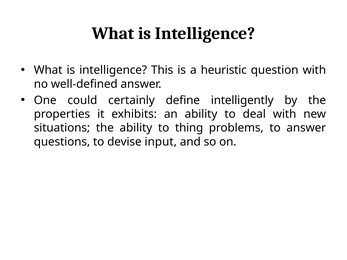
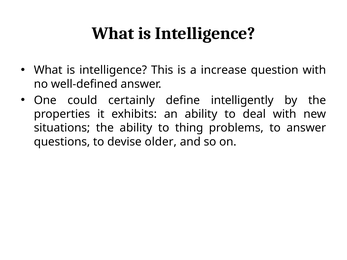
heuristic: heuristic -> increase (224, 70)
input: input -> older (161, 142)
